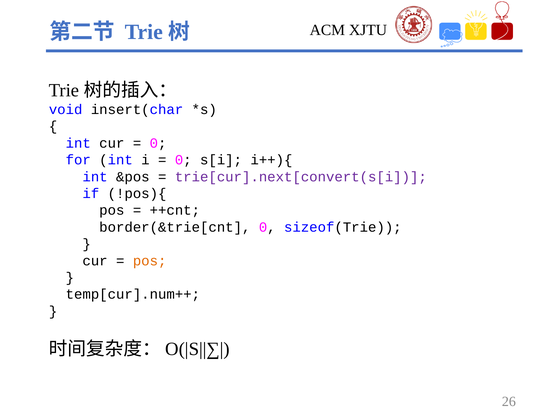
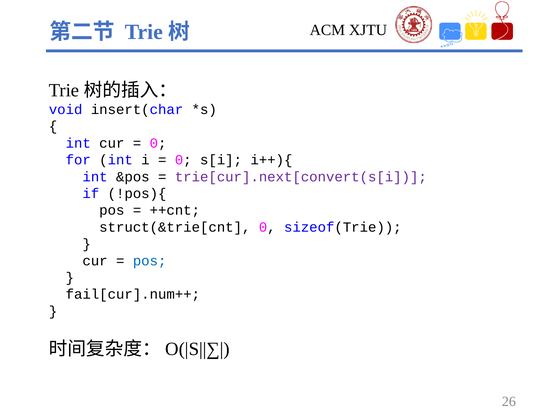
border(&trie[cnt: border(&trie[cnt -> struct(&trie[cnt (175, 227)
pos colour: orange -> blue (150, 261)
temp[cur].num++: temp[cur].num++ -> fail[cur].num++ (133, 294)
